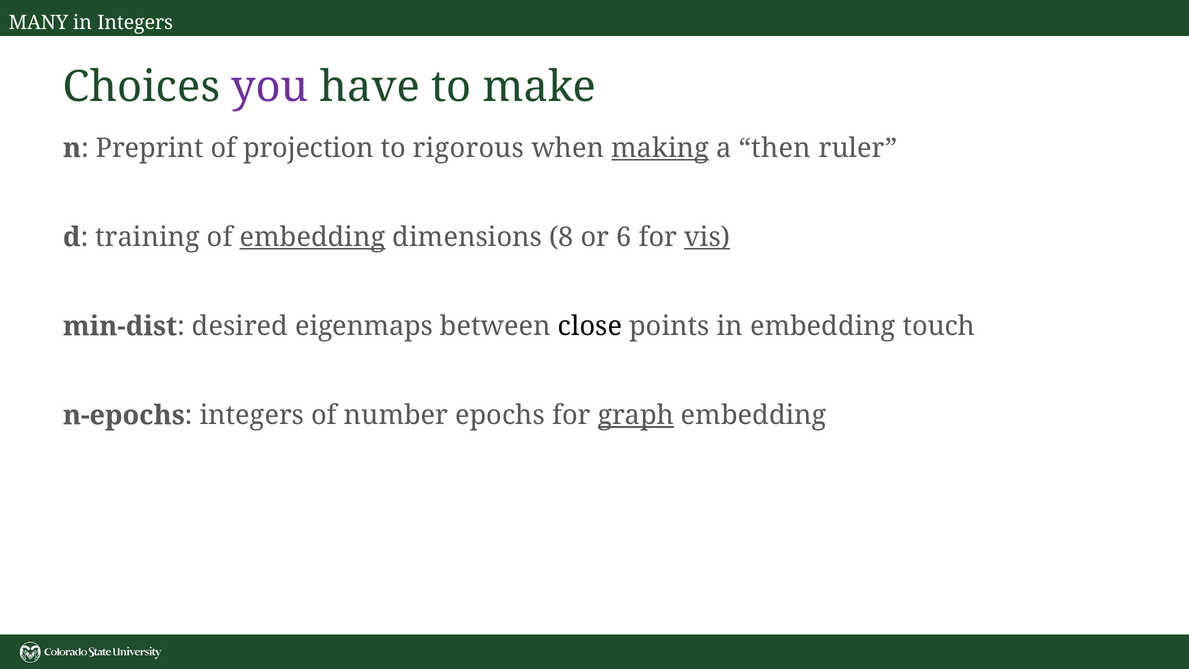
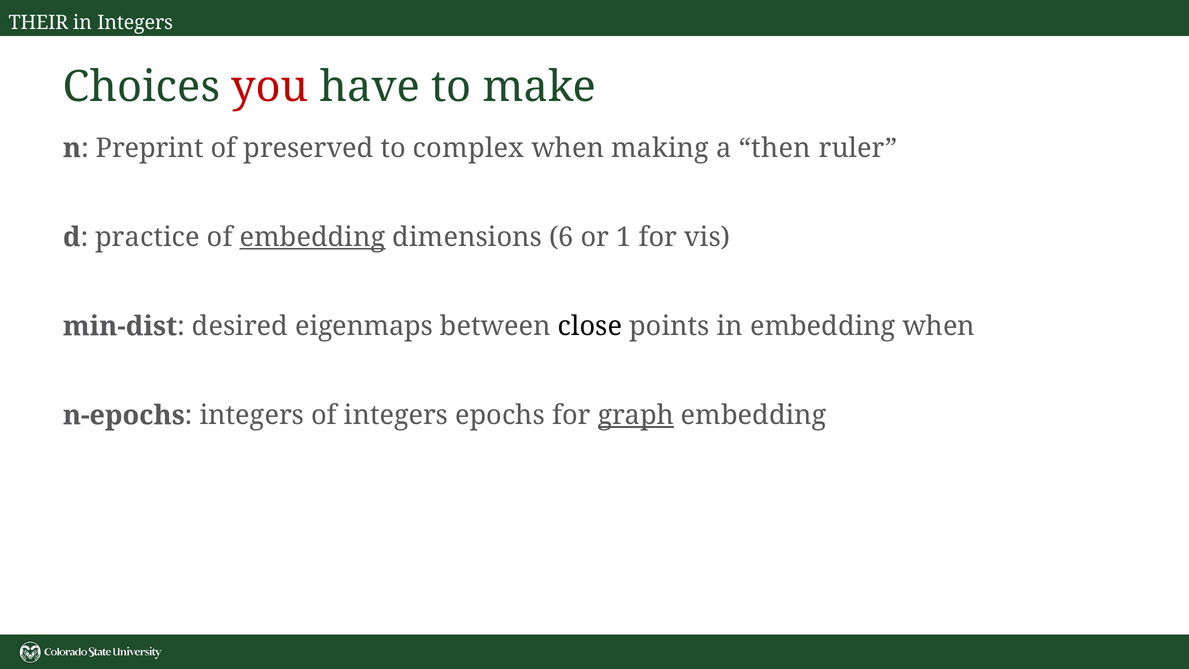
MANY: MANY -> THEIR (38, 23)
you colour: purple -> red (270, 87)
projection: projection -> preserved (308, 148)
rigorous: rigorous -> complex (469, 148)
making underline: present -> none (660, 148)
training: training -> practice (147, 237)
8: 8 -> 6 (561, 237)
6: 6 -> 1 (624, 237)
vis underline: present -> none (707, 237)
embedding touch: touch -> when (939, 326)
of number: number -> integers (396, 415)
